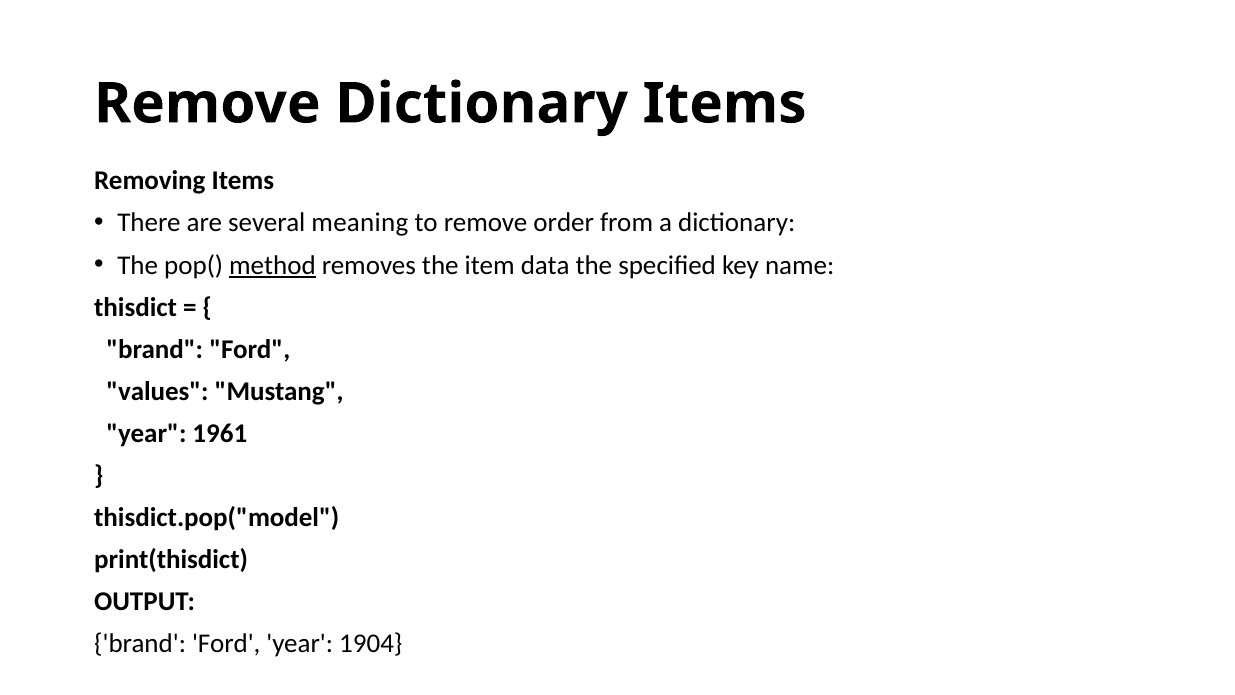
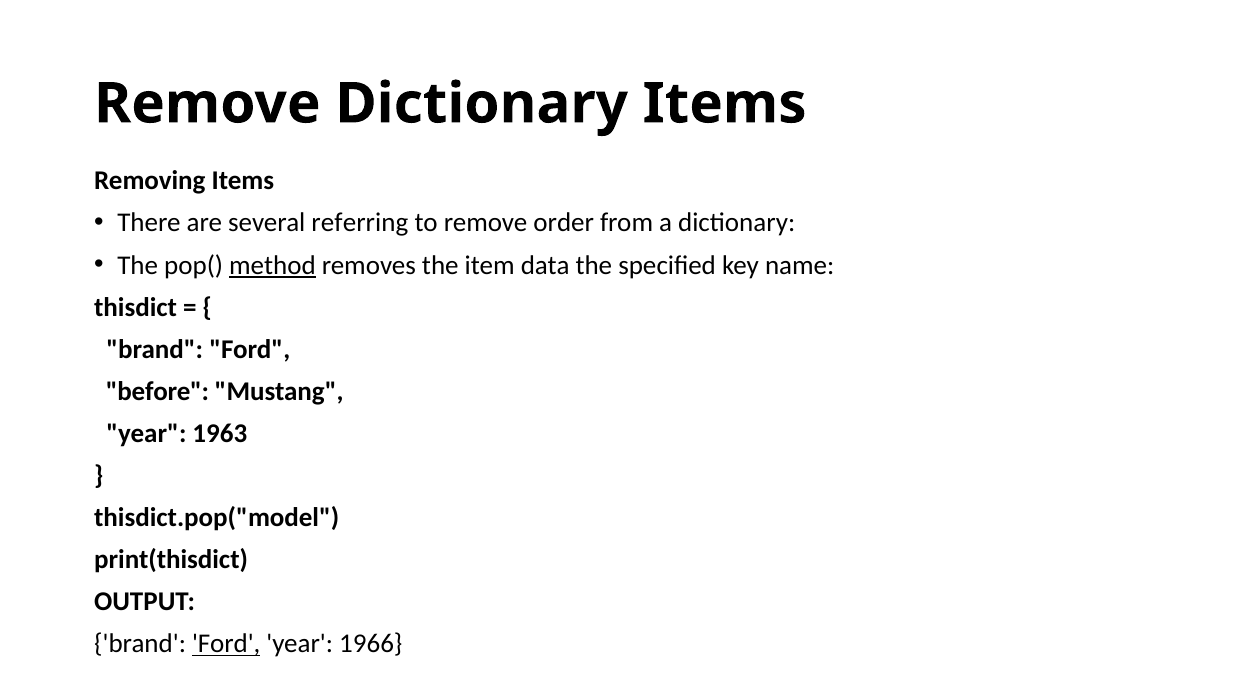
meaning: meaning -> referring (360, 223)
values: values -> before (158, 391)
1961: 1961 -> 1963 (220, 433)
Ford underline: none -> present (226, 643)
1904: 1904 -> 1966 (371, 643)
